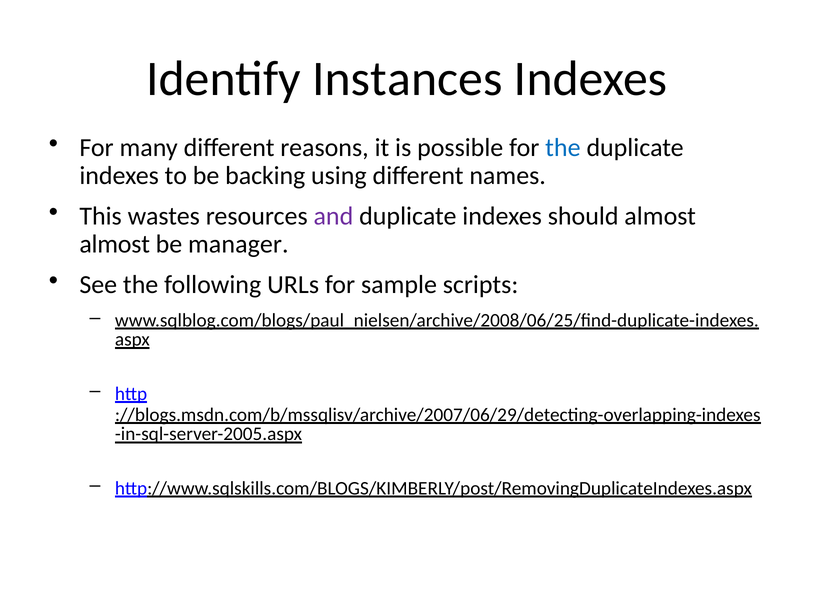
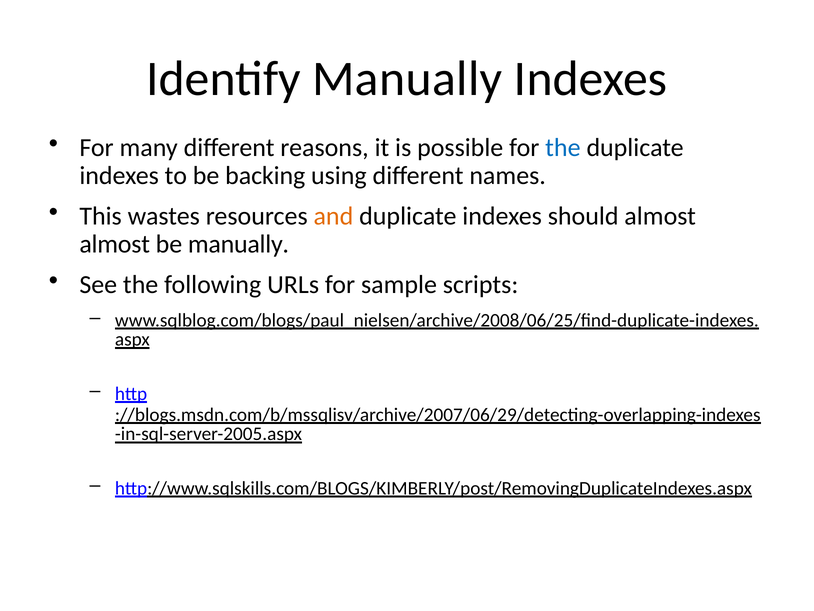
Identify Instances: Instances -> Manually (407, 79)
and colour: purple -> orange (333, 216)
be manager: manager -> manually (239, 244)
